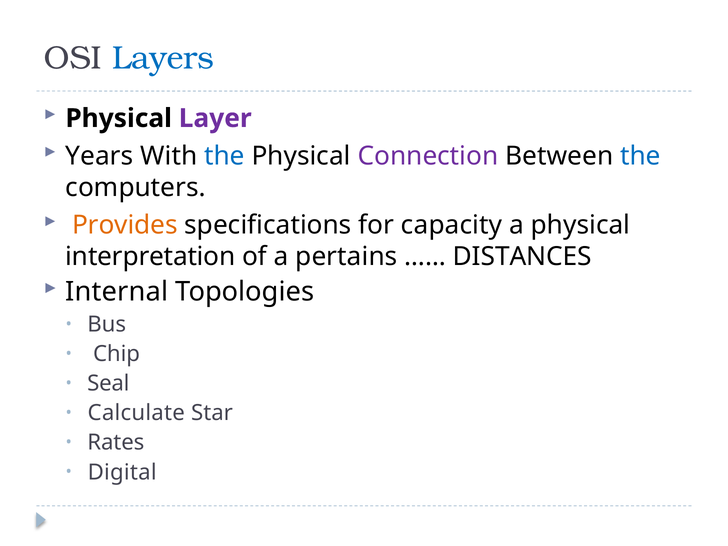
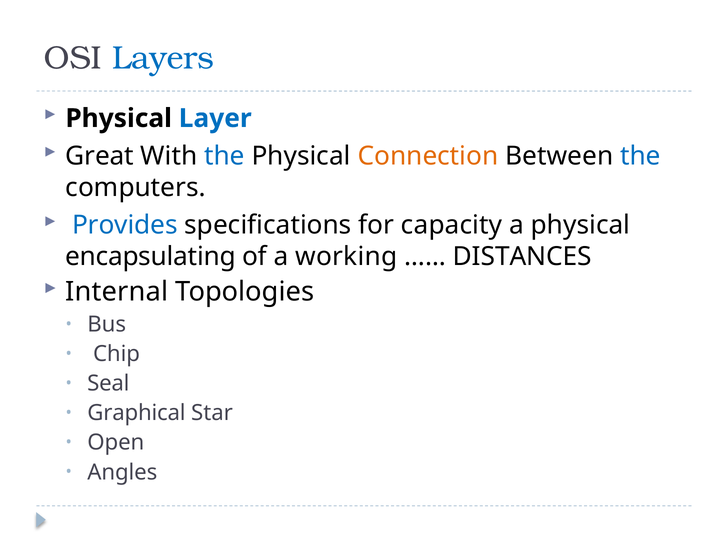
Layer colour: purple -> blue (215, 118)
Years: Years -> Great (100, 156)
Connection colour: purple -> orange (428, 156)
Provides colour: orange -> blue (125, 225)
interpretation: interpretation -> encapsulating (150, 257)
pertains: pertains -> working (346, 257)
Calculate: Calculate -> Graphical (136, 413)
Rates: Rates -> Open (116, 443)
Digital: Digital -> Angles (122, 472)
